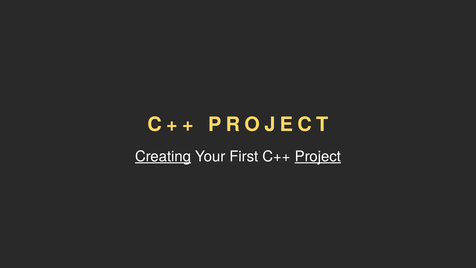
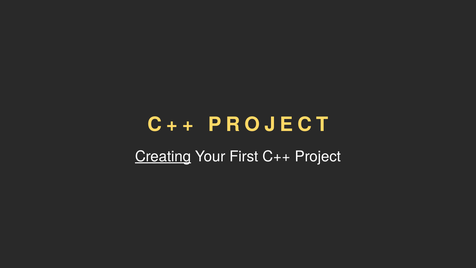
Project underline: present -> none (318, 156)
